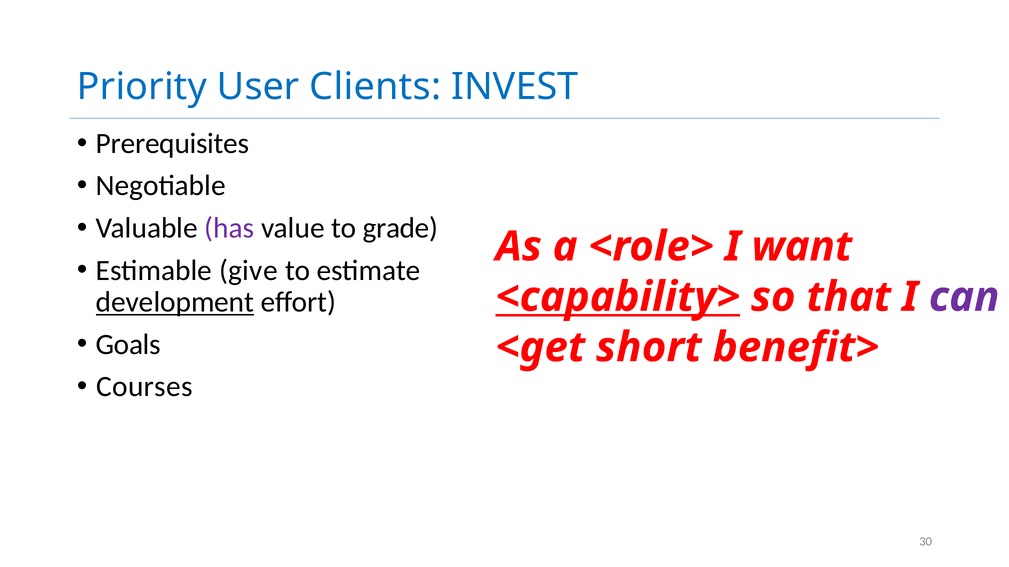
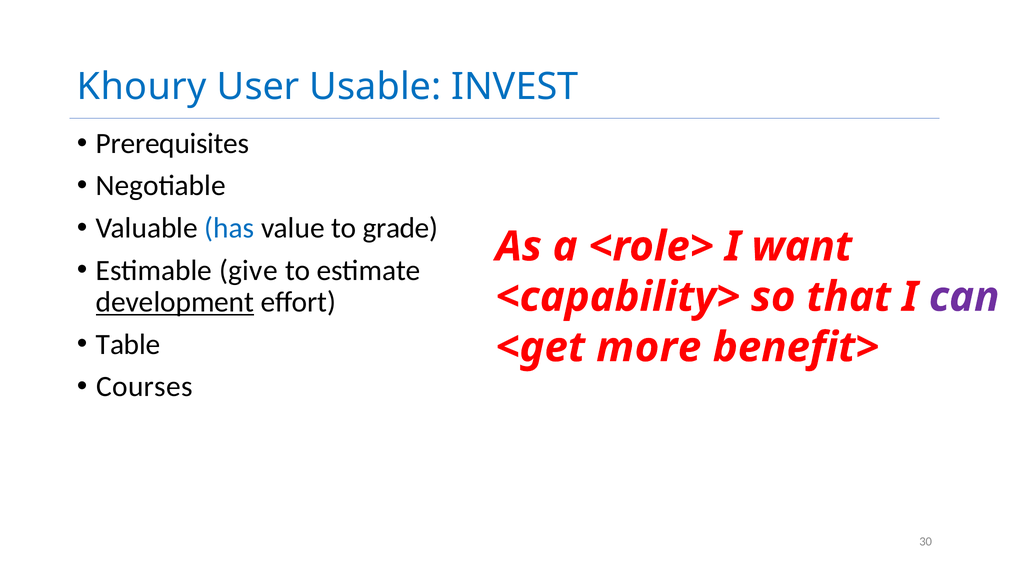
Priority: Priority -> Khoury (142, 87)
Clients: Clients -> Usable (375, 87)
has colour: purple -> blue (229, 228)
<capability> underline: present -> none (618, 297)
Goals: Goals -> Table (128, 345)
short: short -> more (649, 348)
